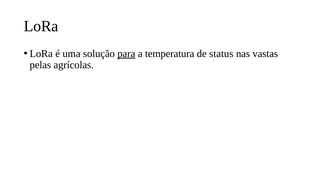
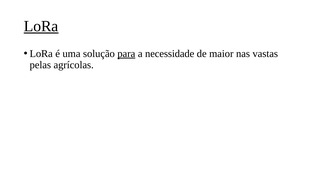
LoRa underline: none -> present (41, 26)
temperatura: temperatura -> necessidade (170, 53)
status: status -> maior (221, 53)
